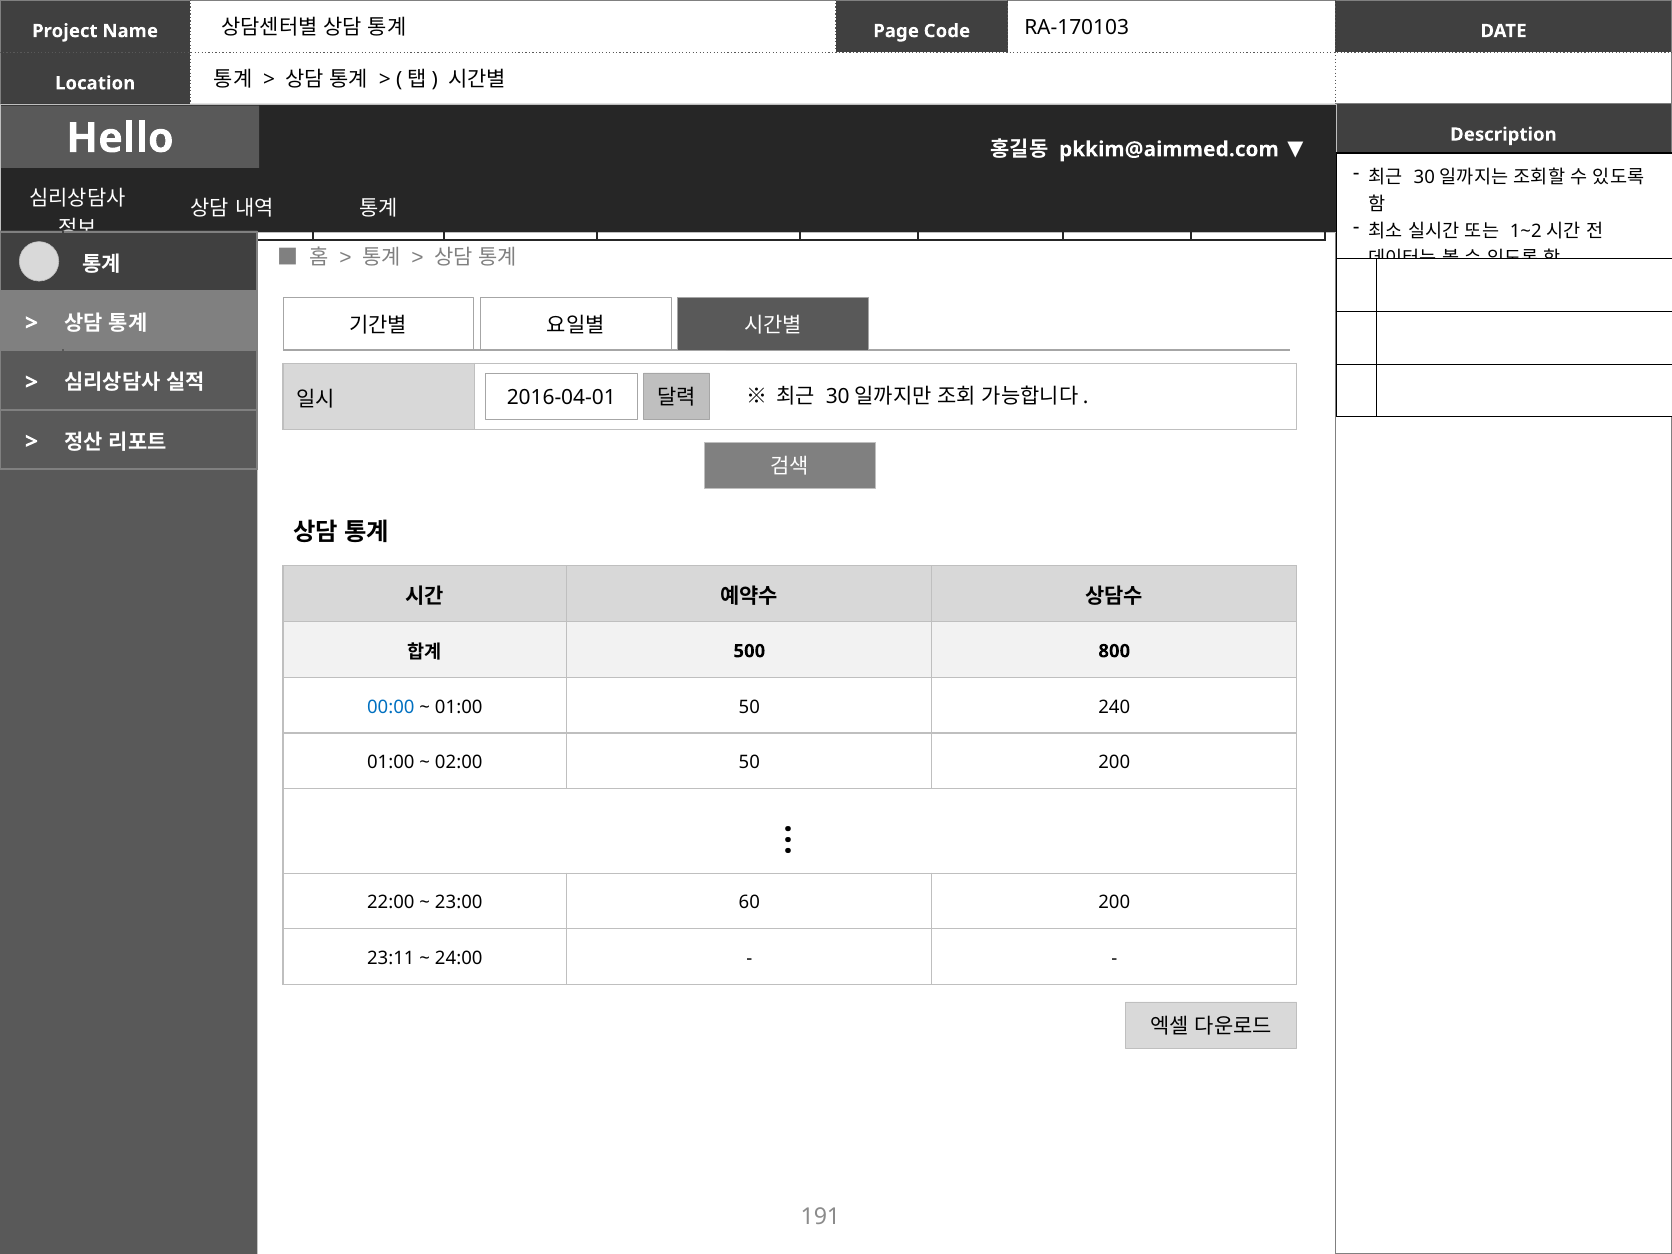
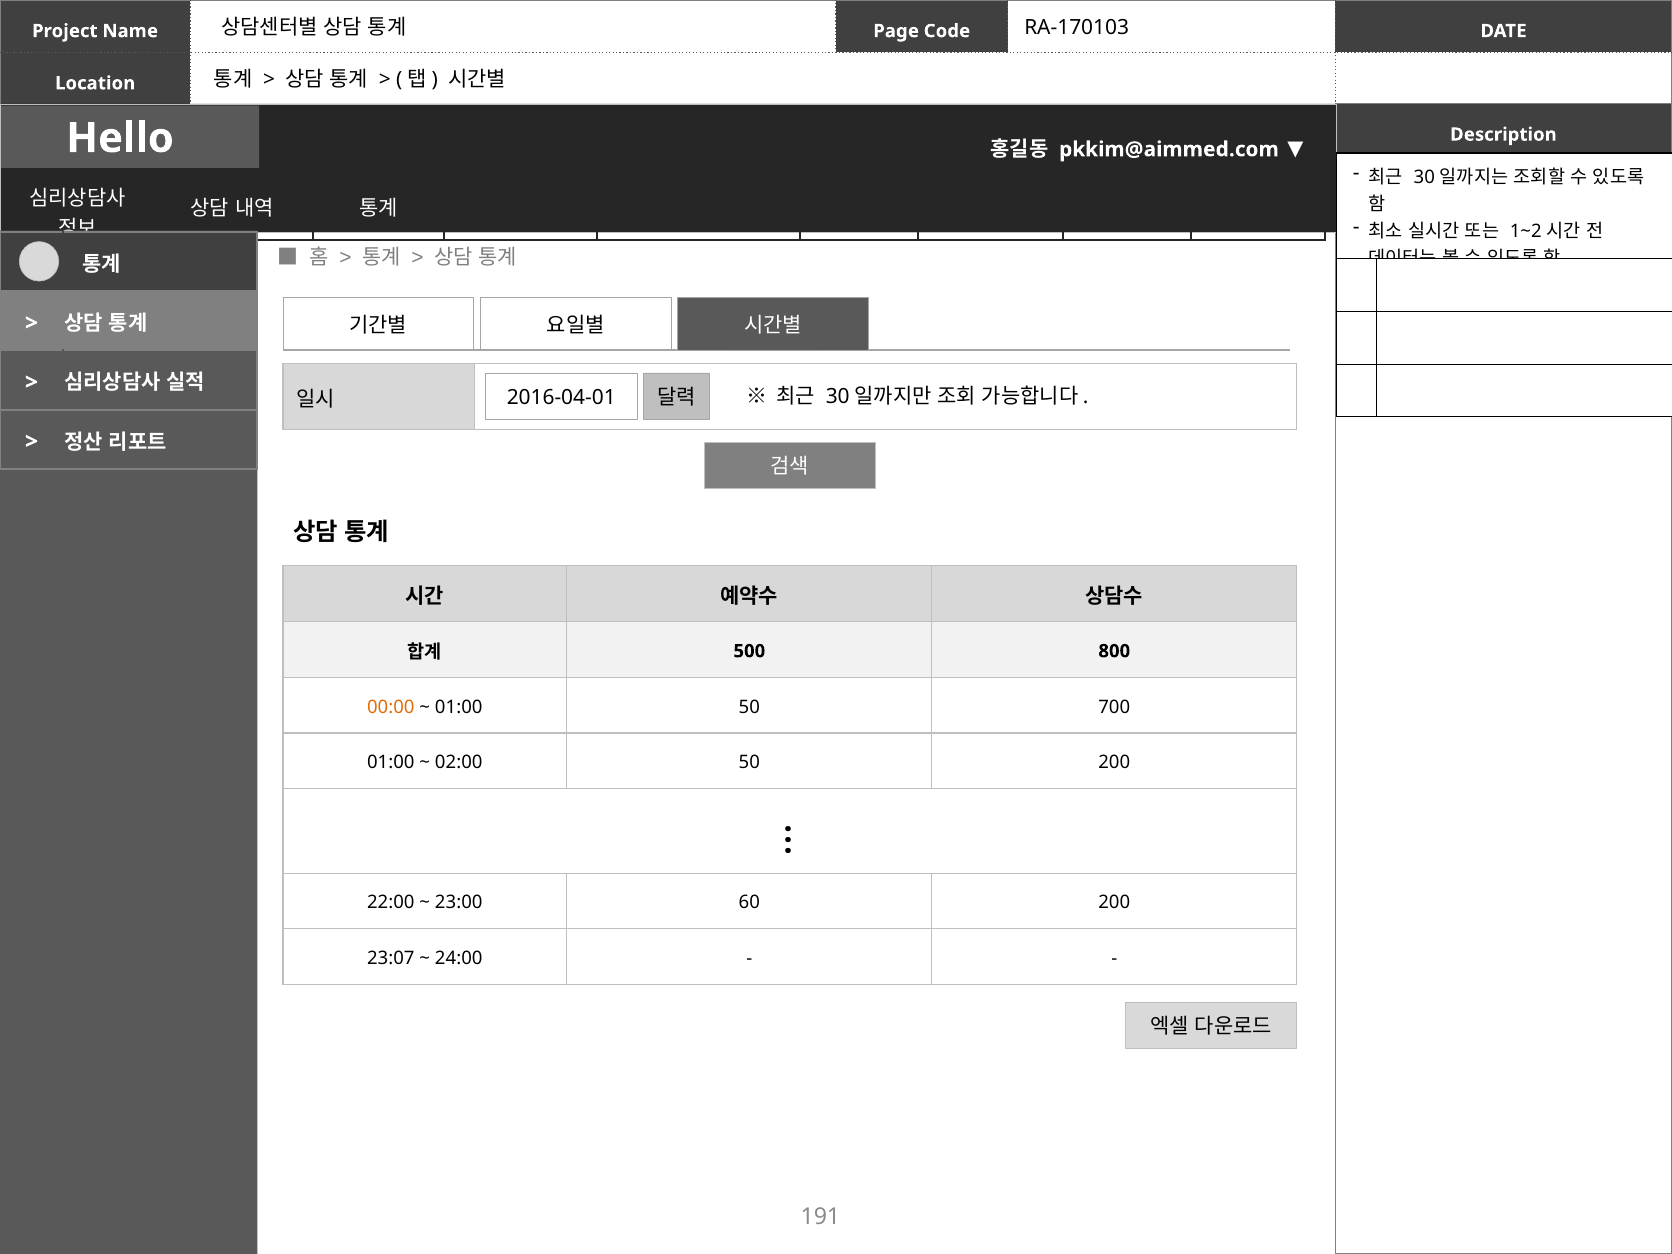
00:00 colour: blue -> orange (391, 707)
240: 240 -> 700 (1114, 707)
23:11: 23:11 -> 23:07 (391, 958)
